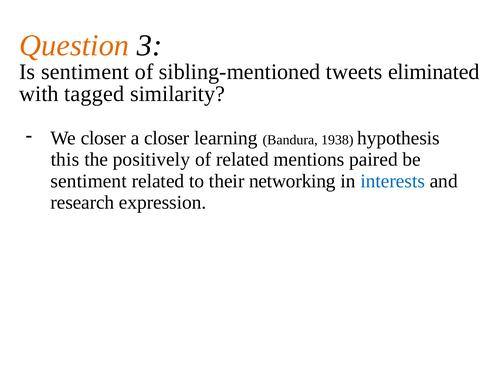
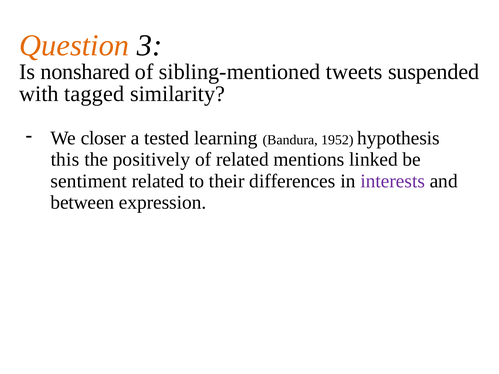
Is sentiment: sentiment -> nonshared (85, 72)
eliminated: eliminated -> suspended (434, 72)
a closer: closer -> tested (167, 138)
1938: 1938 -> 1952 (337, 140)
paired: paired -> linked (374, 160)
networking: networking -> differences (292, 181)
interests colour: blue -> purple (393, 181)
research: research -> between (82, 203)
